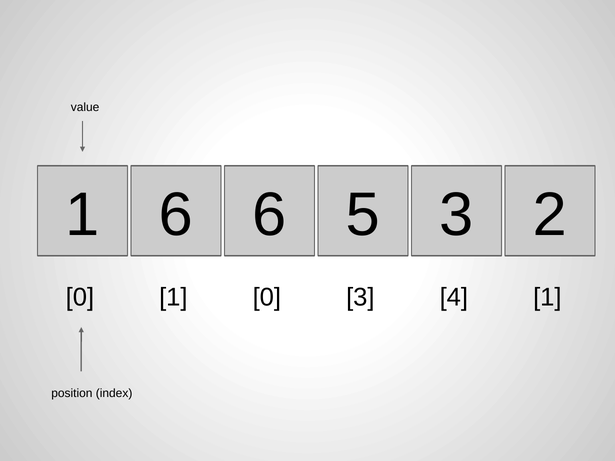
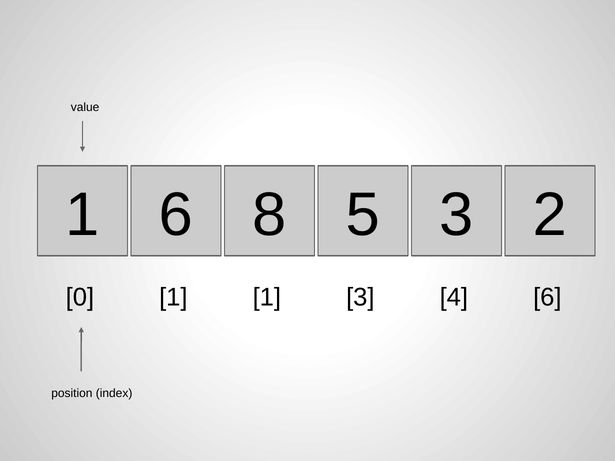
6 6: 6 -> 8 (270, 215)
1 0: 0 -> 1 (267, 298)
4 1: 1 -> 6 (547, 298)
